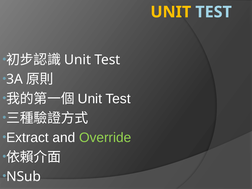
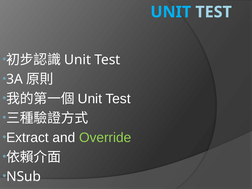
UNIT colour: yellow -> light blue (171, 12)
